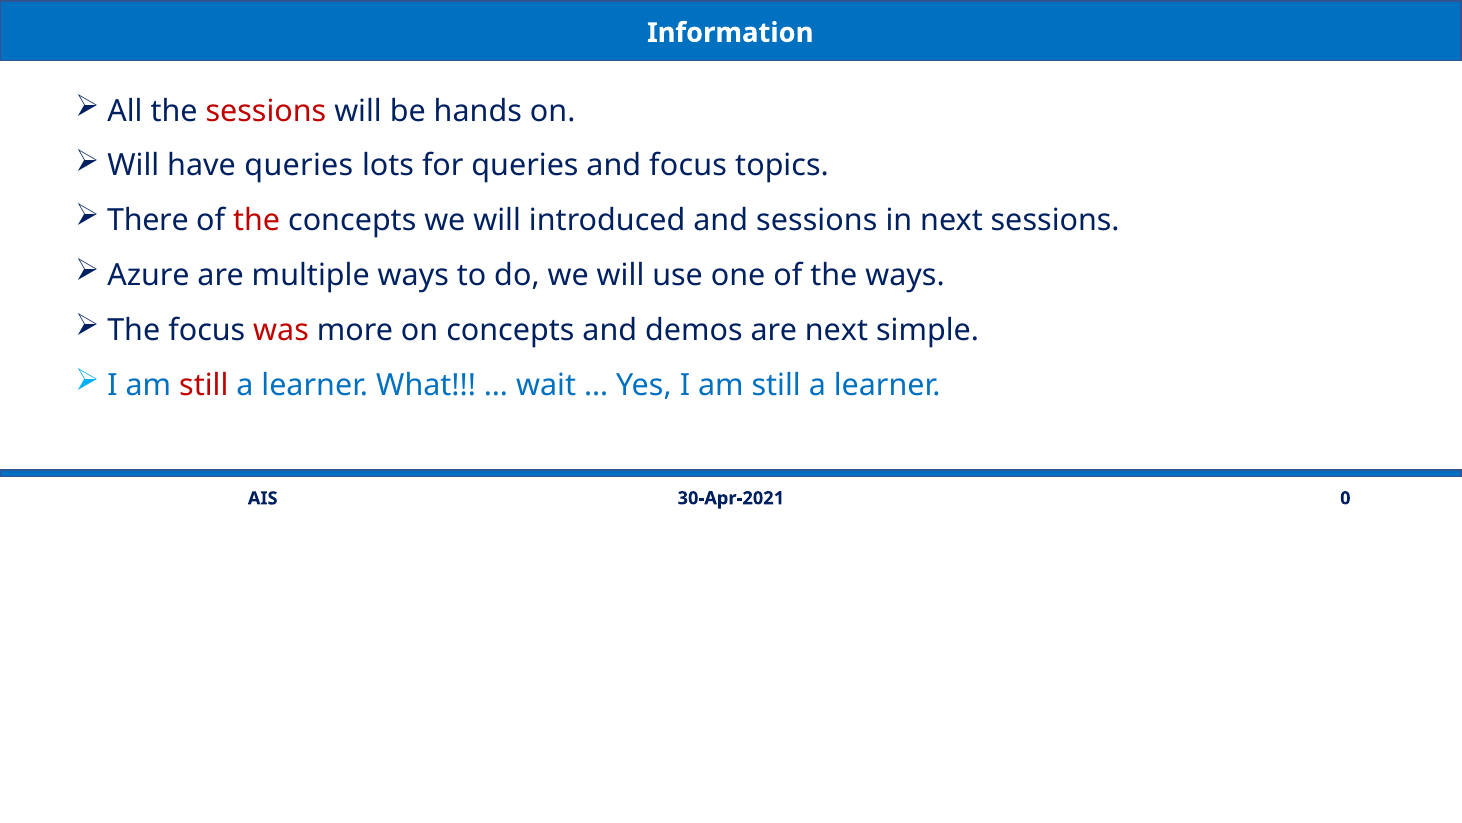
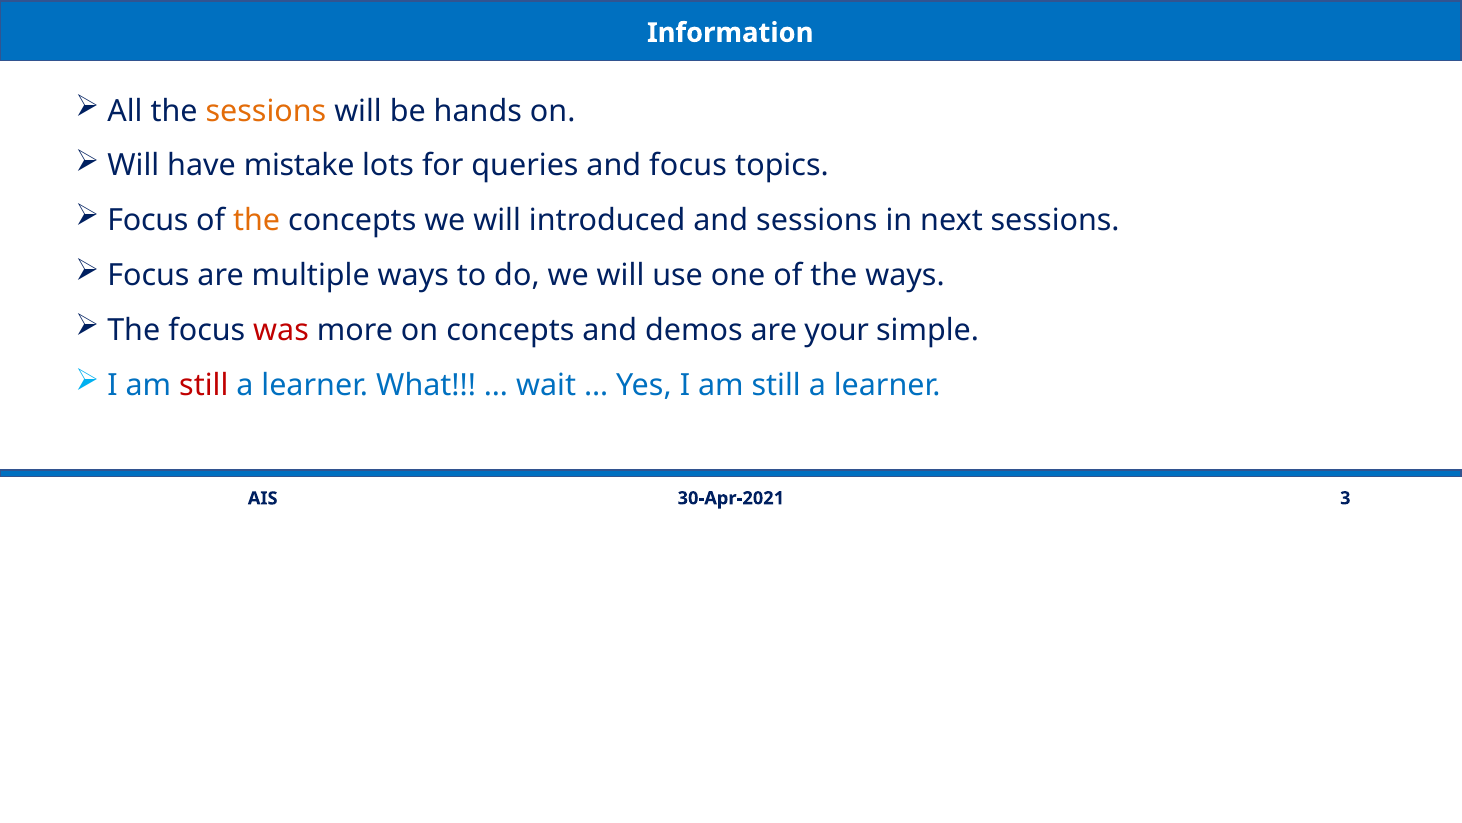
sessions colour: red -> orange (266, 111)
have queries: queries -> mistake (299, 166)
There: There -> Focus (148, 221)
the colour: red -> orange (257, 221)
Azure: Azure -> Focus (148, 275)
are next: next -> your (837, 330)
0: 0 -> 3 (1345, 498)
